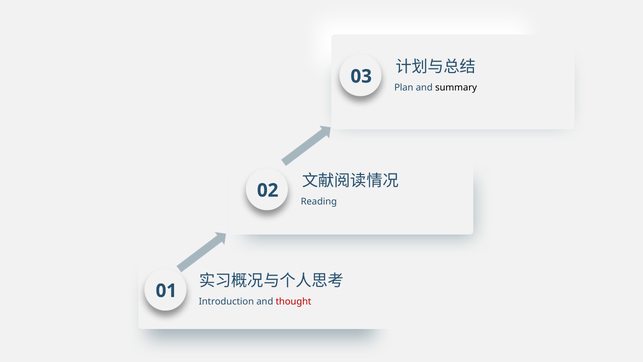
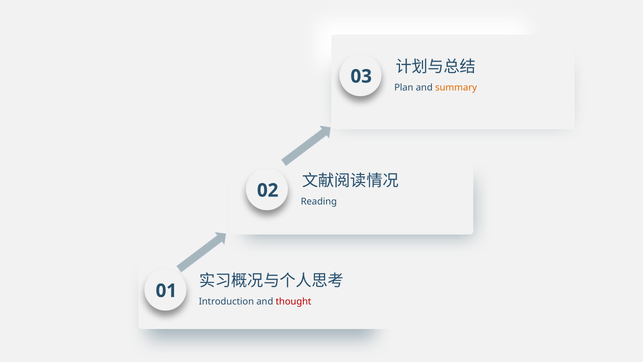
summary colour: black -> orange (456, 87)
